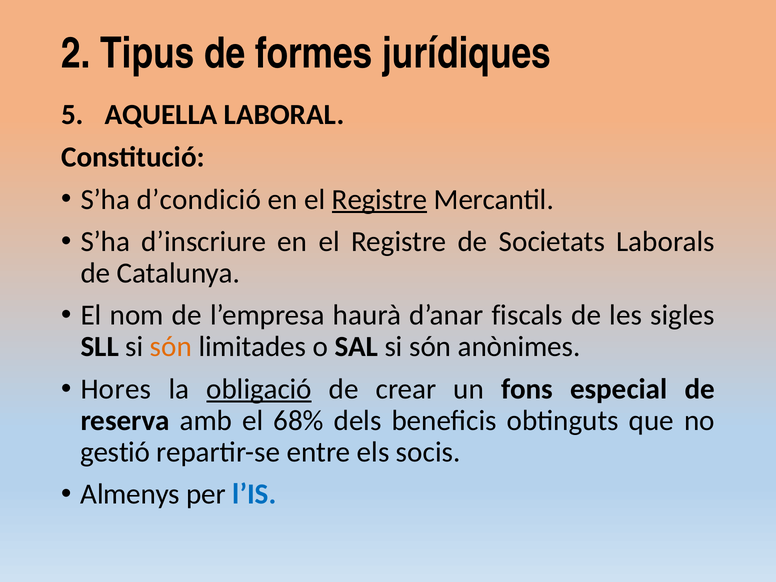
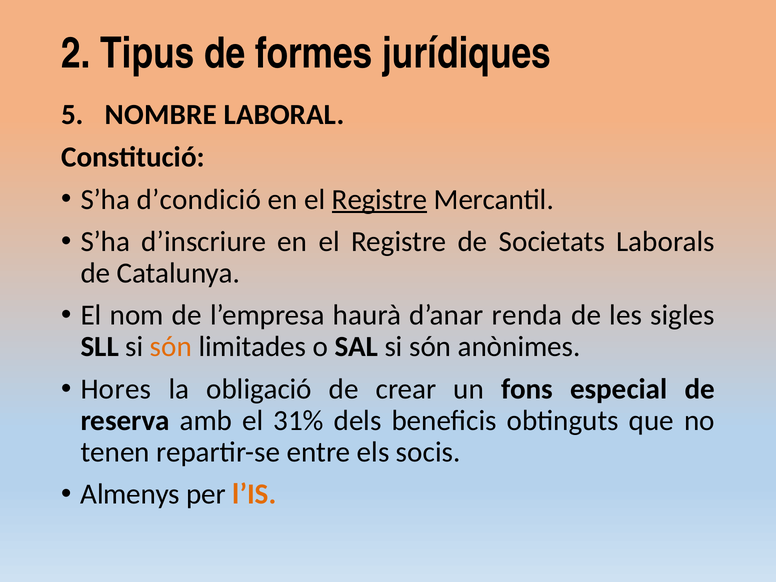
AQUELLA: AQUELLA -> NOMBRE (161, 115)
fiscals: fiscals -> renda (527, 315)
obligació underline: present -> none (259, 389)
68%: 68% -> 31% (299, 421)
gestió: gestió -> tenen (115, 452)
l’IS colour: blue -> orange (254, 494)
